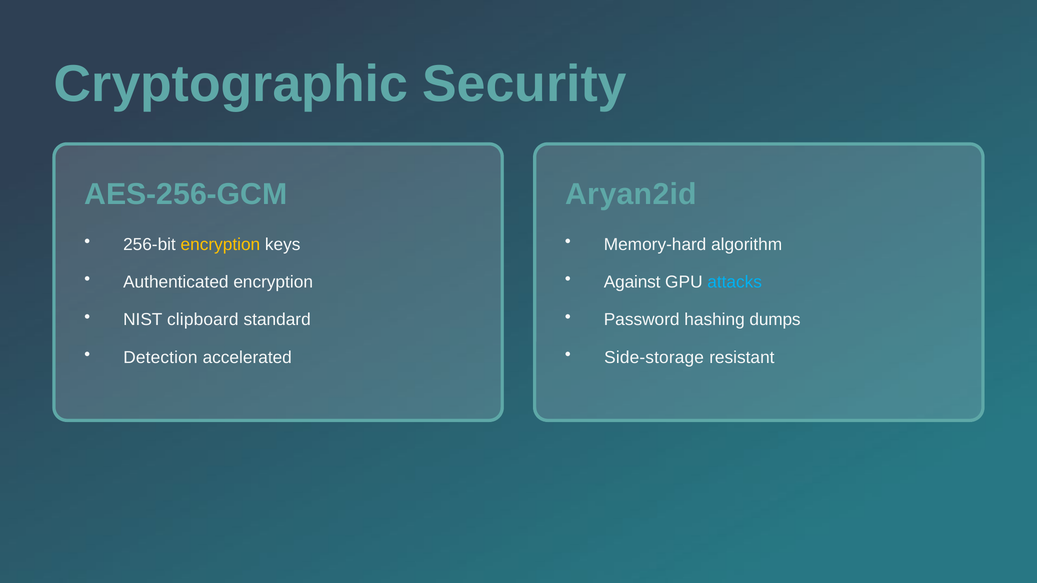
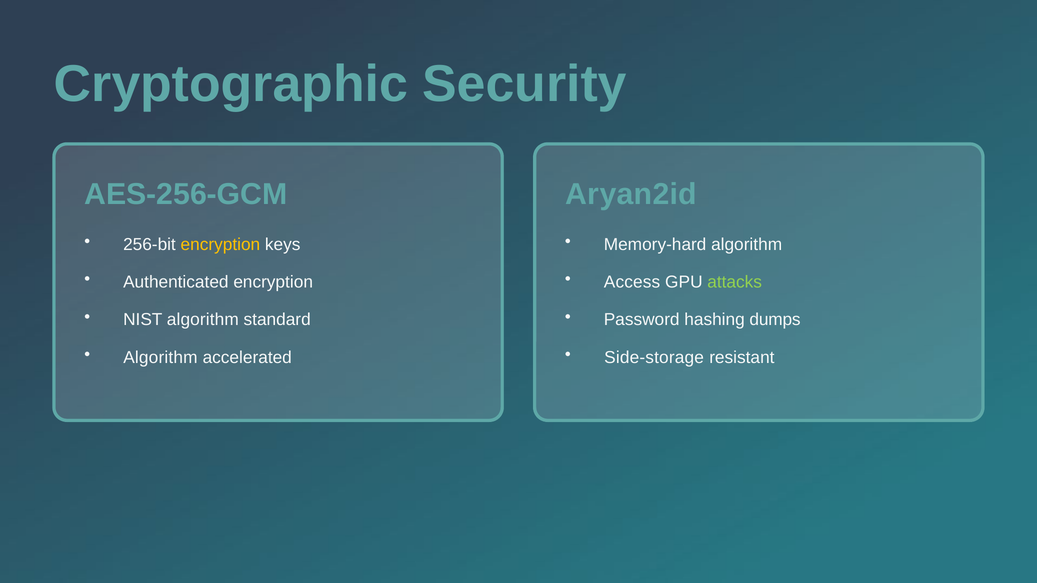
Against: Against -> Access (632, 282)
attacks colour: light blue -> light green (735, 282)
NIST clipboard: clipboard -> algorithm (203, 320)
Detection: Detection -> Algorithm (160, 358)
